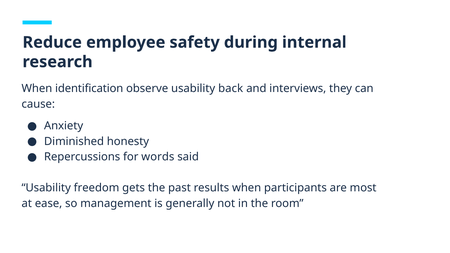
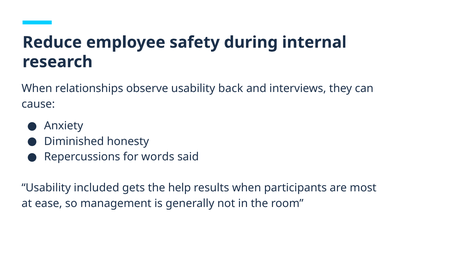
identification: identification -> relationships (89, 89)
freedom: freedom -> included (97, 188)
past: past -> help (180, 188)
